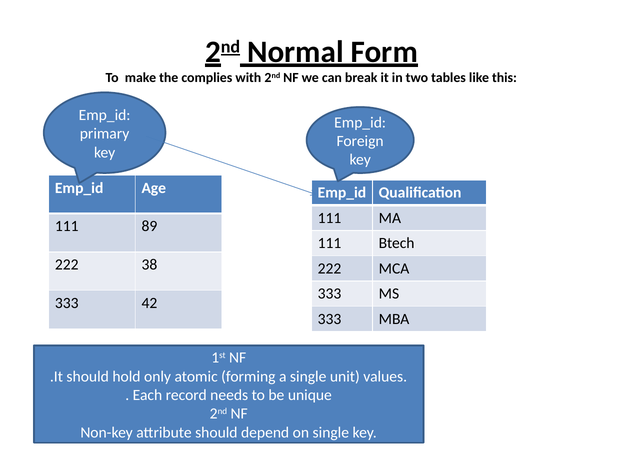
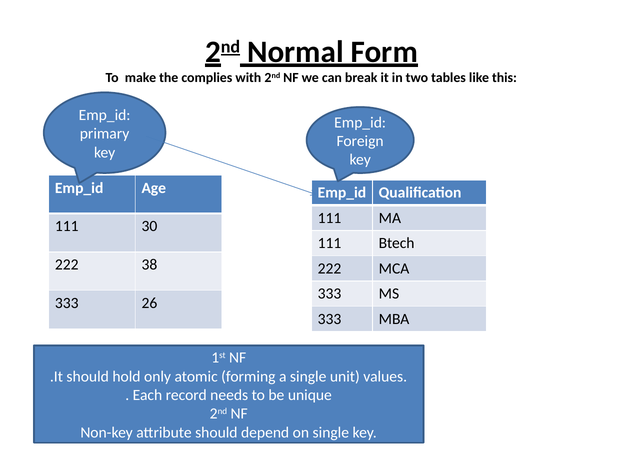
89: 89 -> 30 (149, 226)
42: 42 -> 26 (149, 303)
